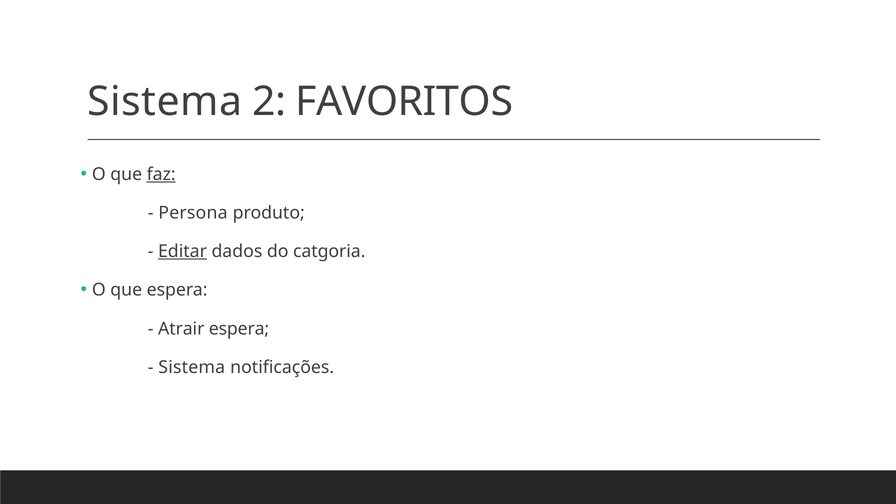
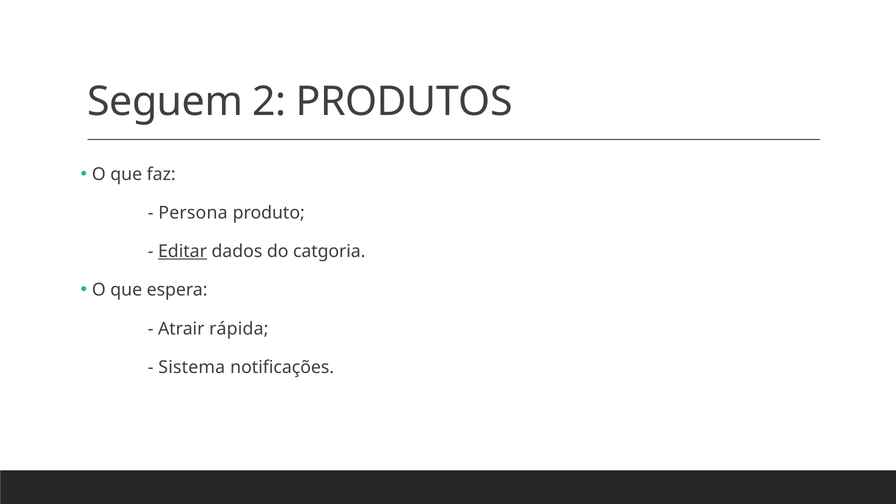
Sistema: Sistema -> Seguem (165, 102)
FAVORITOS: FAVORITOS -> PRODUTOS (404, 102)
faz underline: present -> none (161, 174)
Atrair espera: espera -> rápida (239, 329)
